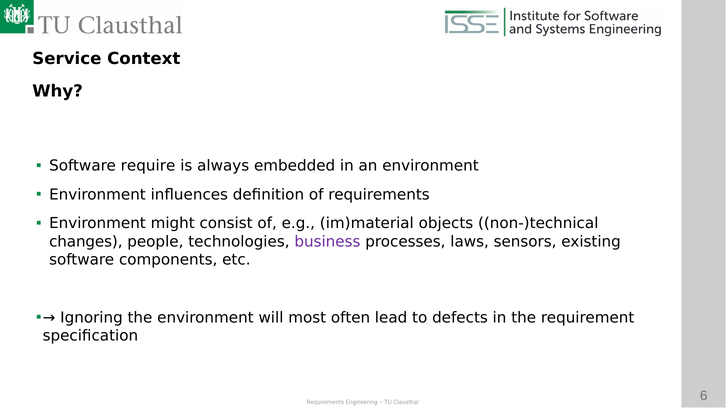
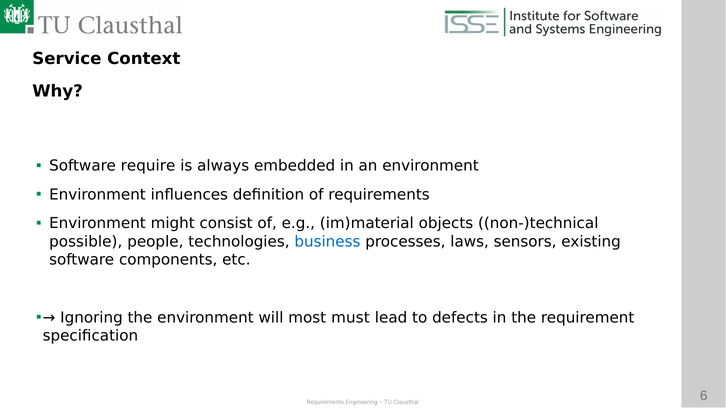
changes: changes -> possible (86, 242)
business colour: purple -> blue (327, 242)
often: often -> must (350, 318)
